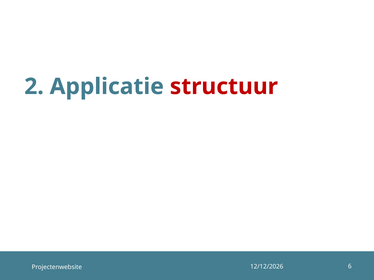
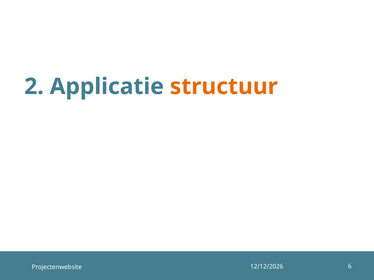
structuur colour: red -> orange (224, 87)
